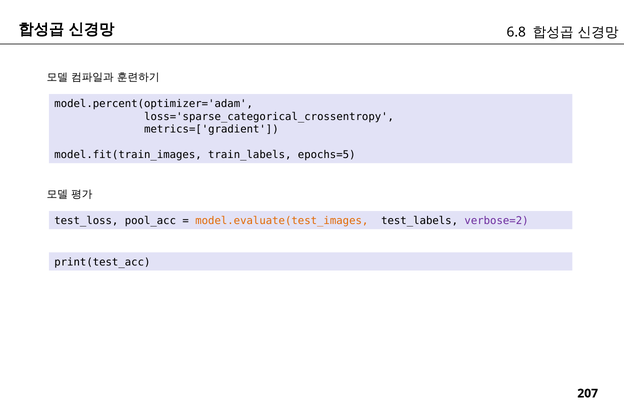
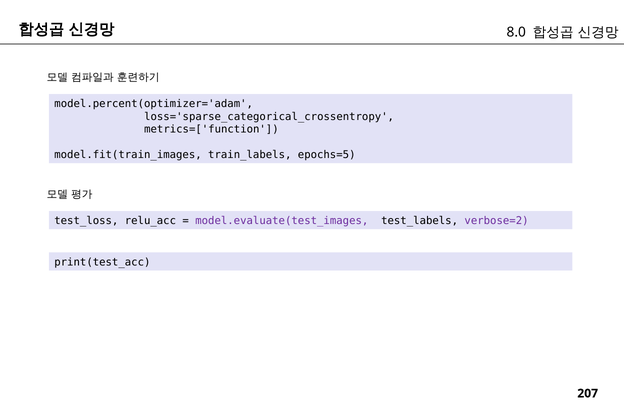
6.8: 6.8 -> 8.0 (516, 32)
metrics=['gradient: metrics=['gradient -> metrics=['function (211, 129)
pool_acc: pool_acc -> relu_acc (150, 221)
model.evaluate(test_images colour: orange -> purple (282, 221)
